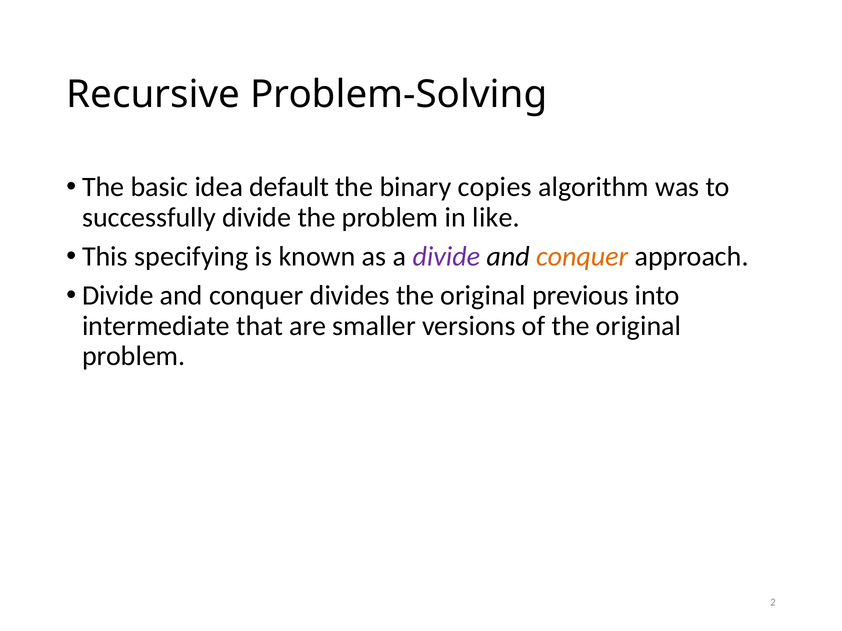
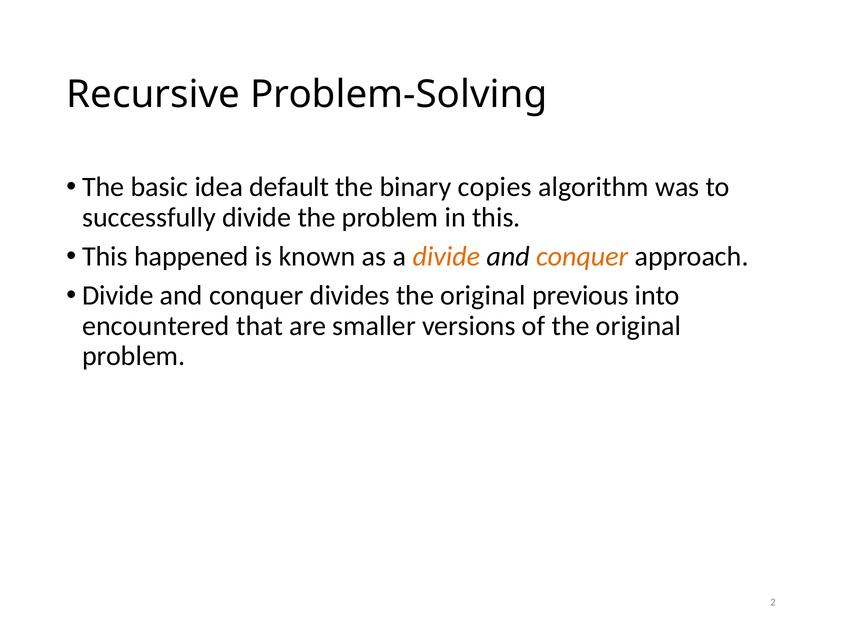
in like: like -> this (496, 218)
specifying: specifying -> happened (191, 257)
divide colour: purple -> orange (446, 257)
intermediate: intermediate -> encountered (156, 326)
